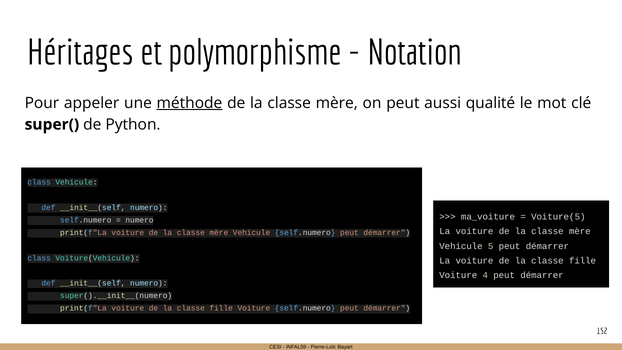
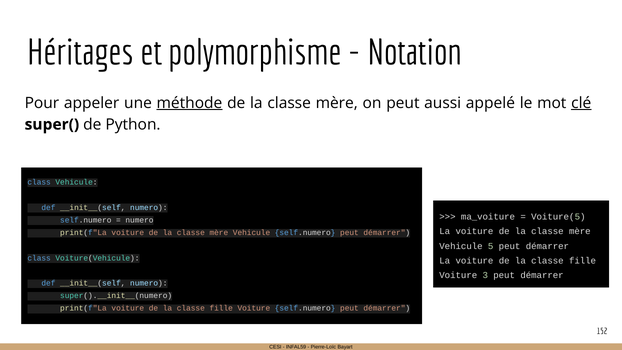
qualité: qualité -> appelé (490, 103)
clé underline: none -> present (581, 103)
4: 4 -> 3 (485, 275)
